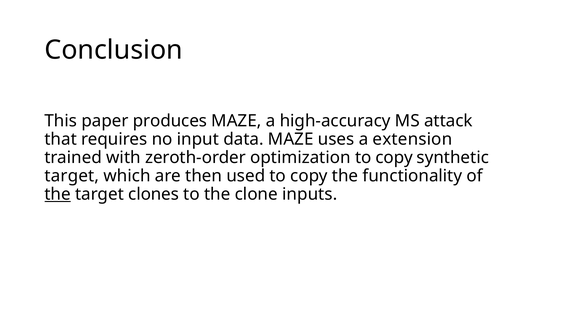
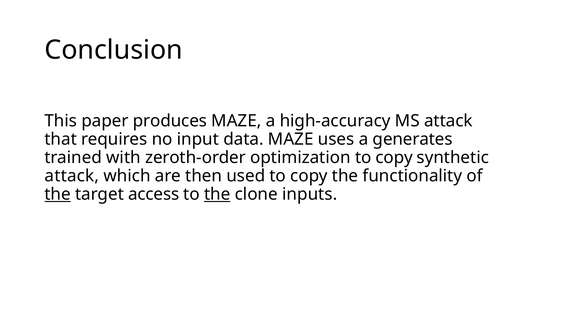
extension: extension -> generates (413, 139)
target: target -> attack (72, 176)
clones: clones -> access (154, 195)
the underline: none -> present (217, 195)
